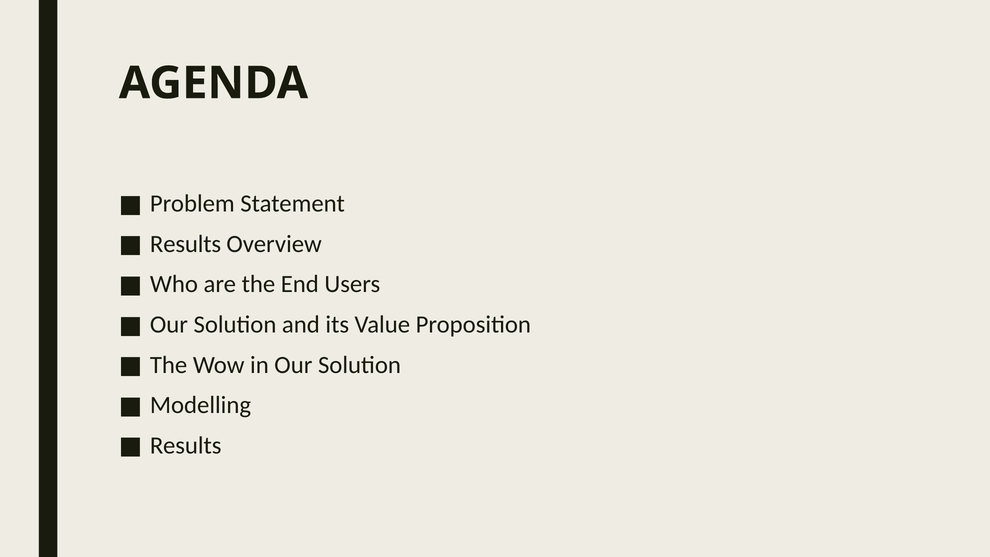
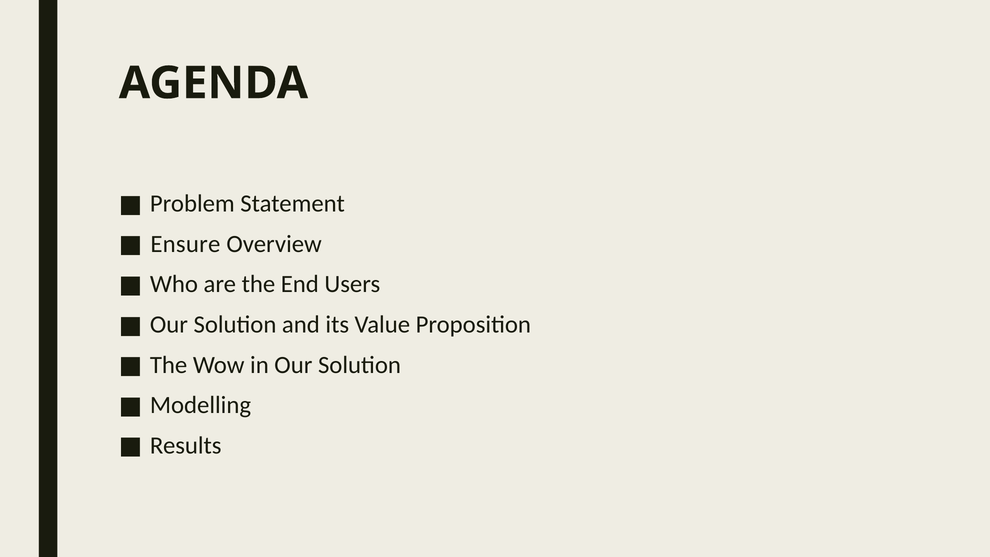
Results: Results -> Ensure (185, 244)
